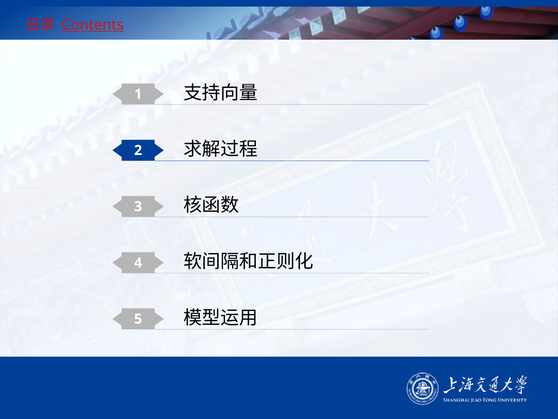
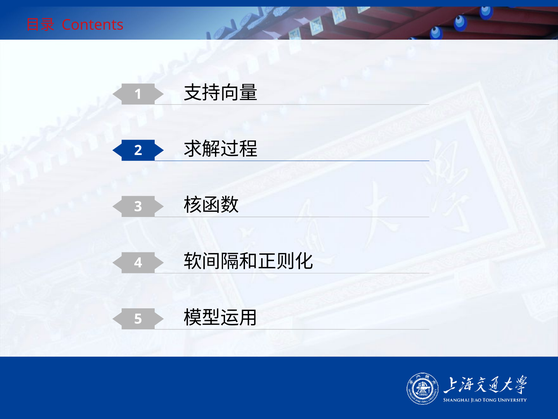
Contents underline: present -> none (93, 25)
